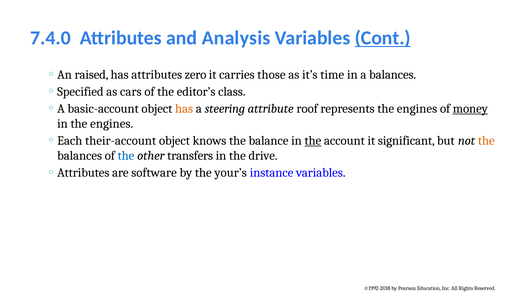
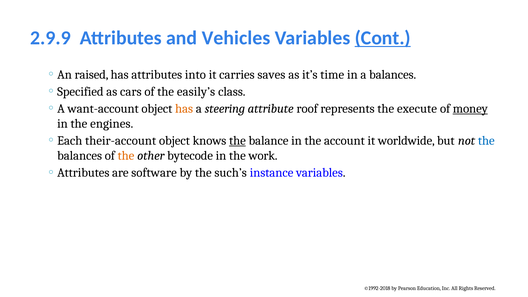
7.4.0: 7.4.0 -> 2.9.9 (51, 38)
Analysis: Analysis -> Vehicles (236, 38)
zero: zero -> into (195, 75)
those: those -> saves (271, 75)
editor’s: editor’s -> easily’s (196, 92)
basic-account: basic-account -> want-account (103, 109)
represents the engines: engines -> execute (417, 109)
the underline: none -> present (237, 141)
the underline: present -> none (313, 141)
significant: significant -> worldwide (406, 141)
the colour: orange -> blue (486, 141)
the colour: blue -> orange (126, 156)
transfers: transfers -> bytecode (190, 156)
drive: drive -> work (263, 156)
your’s: your’s -> such’s (231, 173)
